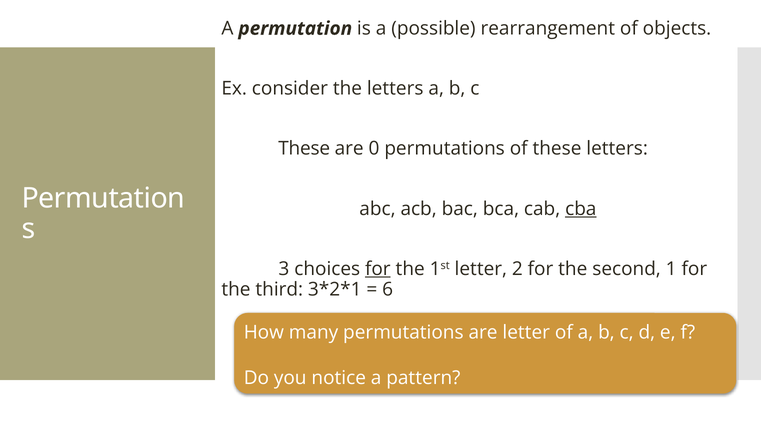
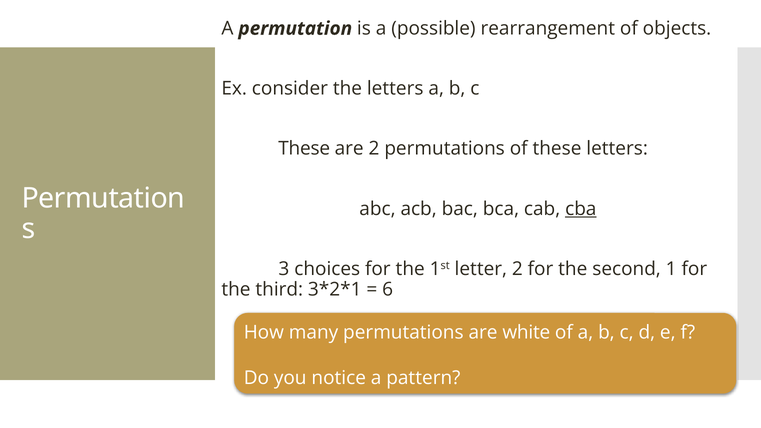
are 0: 0 -> 2 (374, 149)
for underline: present -> none (378, 269)
are letter: letter -> white (526, 332)
